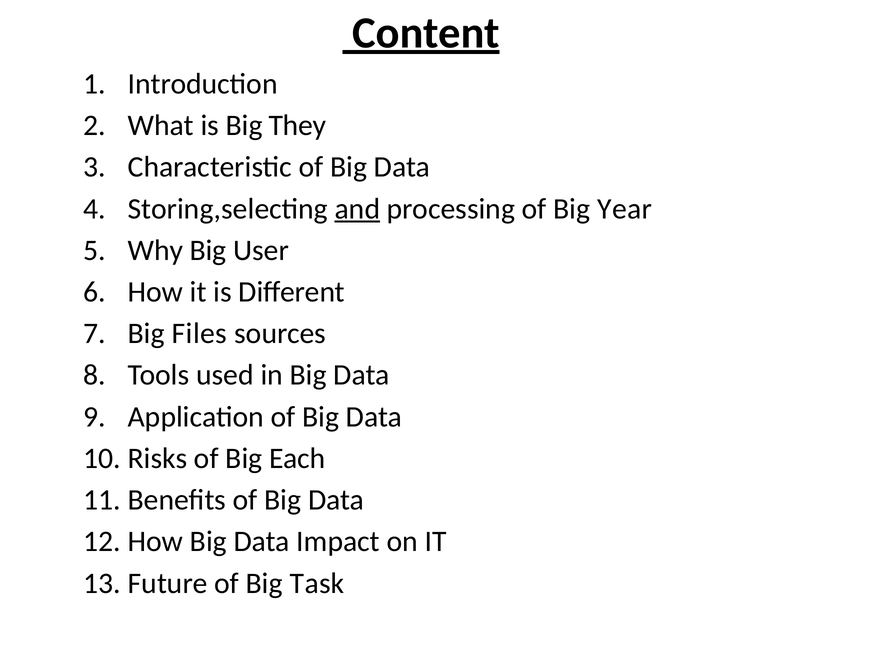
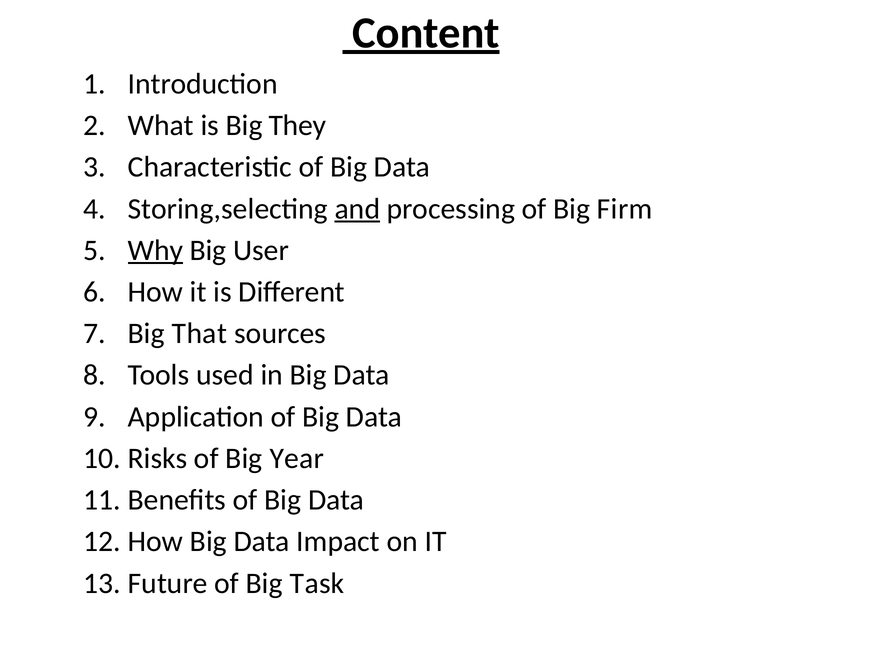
Year: Year -> Firm (625, 209)
Why underline: none -> present (155, 250)
Files: Files -> That (199, 334)
Each: Each -> Year (297, 458)
